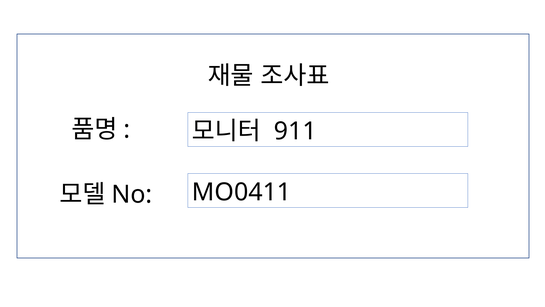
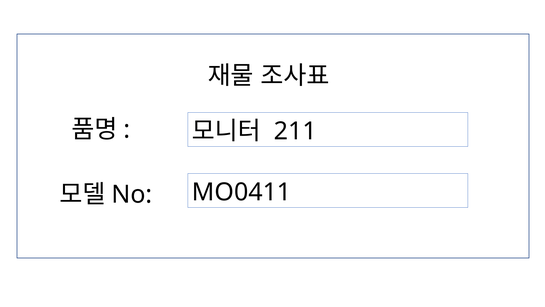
911: 911 -> 211 (295, 131)
